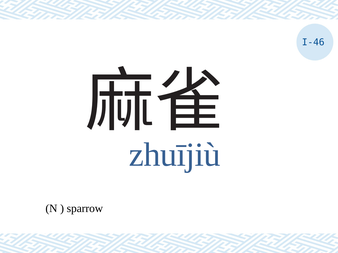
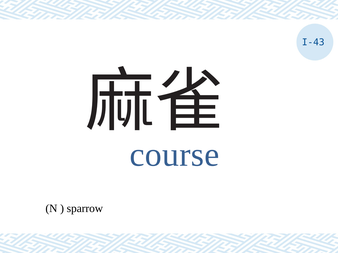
I-46: I-46 -> I-43 (313, 42)
zhuījiù: zhuījiù -> course (174, 155)
